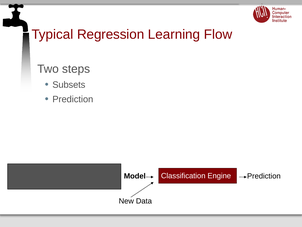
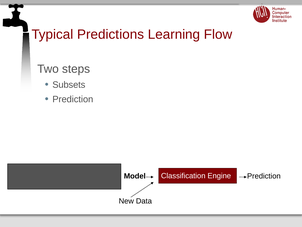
Regression: Regression -> Predictions (111, 34)
